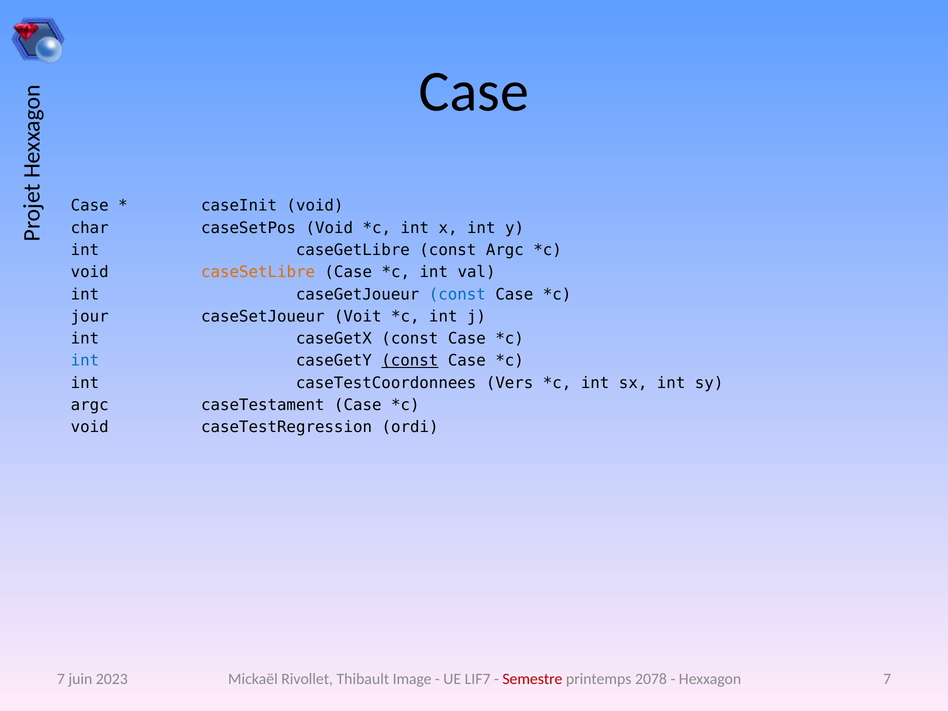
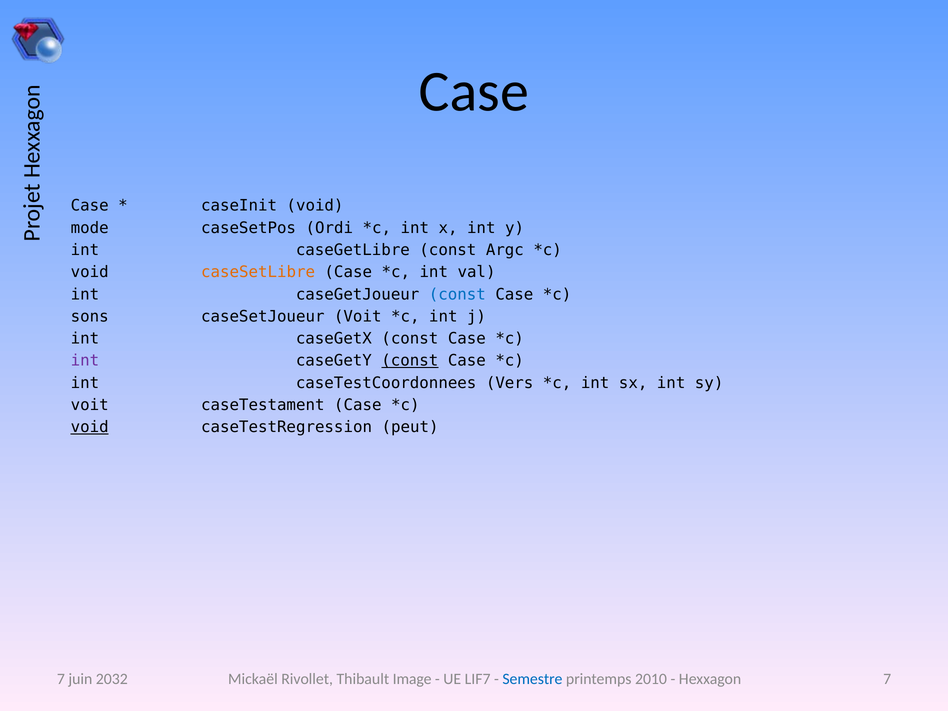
char: char -> mode (90, 228)
caseSetPos Void: Void -> Ordi (329, 228)
jour: jour -> sons (90, 316)
int colour: blue -> purple (85, 361)
argc: argc -> voit (90, 405)
void underline: none -> present (90, 427)
ordi: ordi -> peut (410, 427)
Semestre colour: red -> blue (532, 679)
2078: 2078 -> 2010 (651, 679)
2023: 2023 -> 2032 (112, 679)
